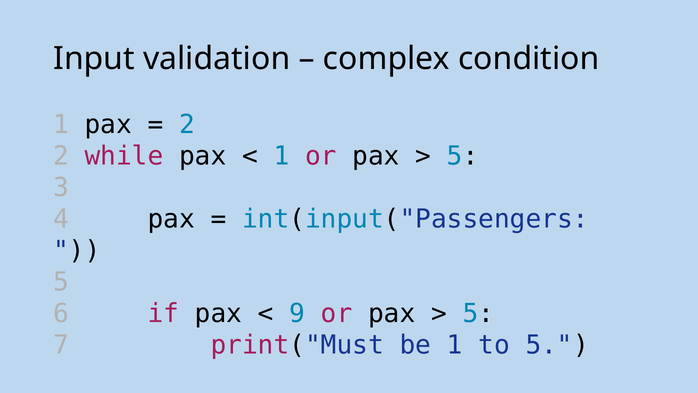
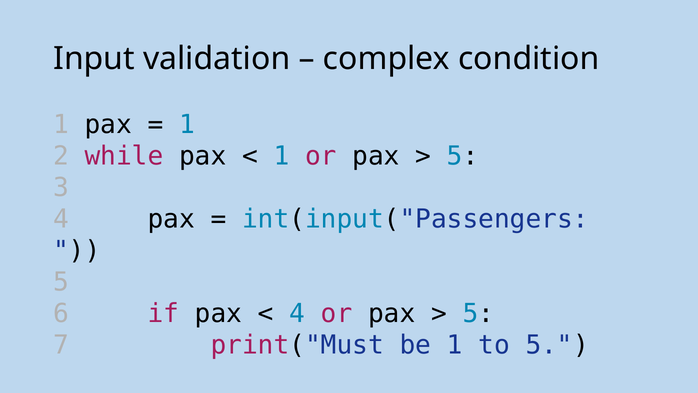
2: 2 -> 1 (187, 125)
9: 9 -> 4 (297, 313)
